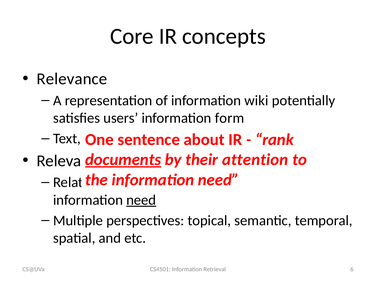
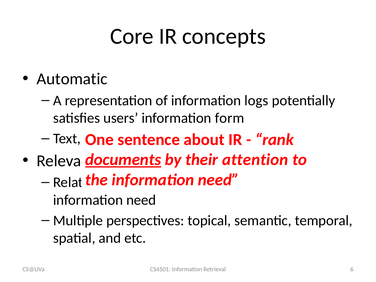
Relevance: Relevance -> Automatic (72, 79)
wiki: wiki -> logs (256, 100)
need underline: present -> none (141, 200)
